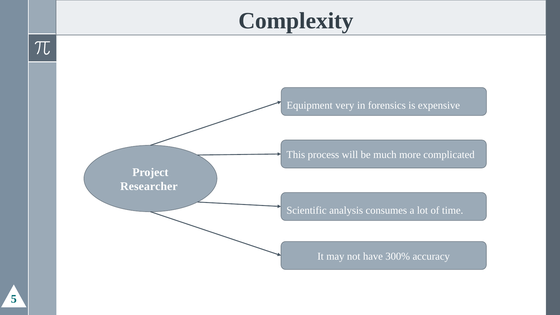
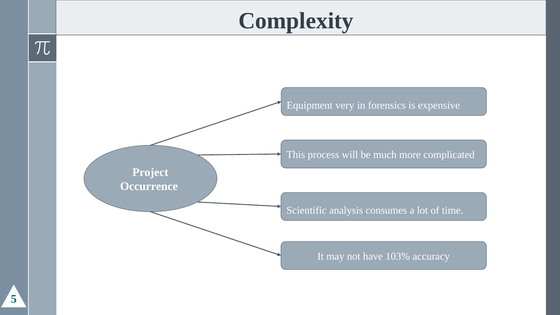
Researcher: Researcher -> Occurrence (149, 186)
300%: 300% -> 103% (398, 256)
